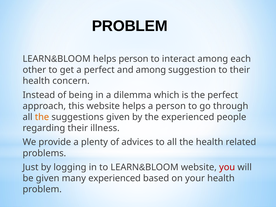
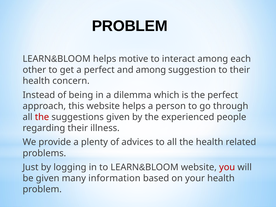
helps person: person -> motive (133, 59)
the colour: orange -> red (42, 117)
many experienced: experienced -> information (114, 178)
